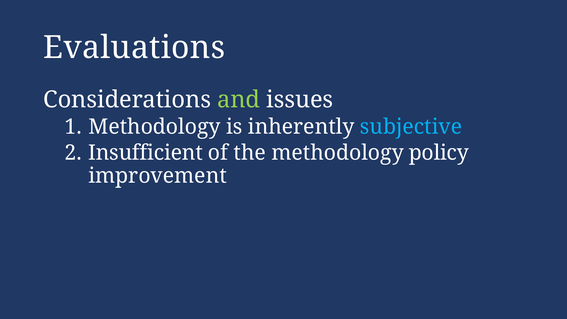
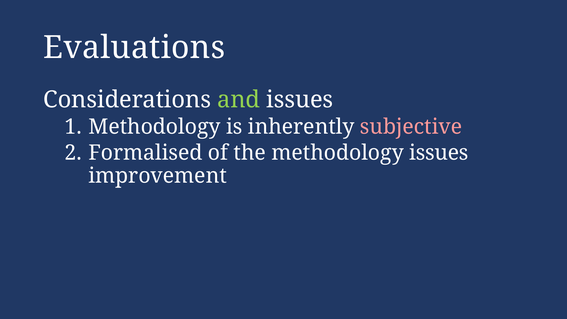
subjective colour: light blue -> pink (411, 127)
Insufficient: Insufficient -> Formalised (145, 153)
methodology policy: policy -> issues (439, 153)
